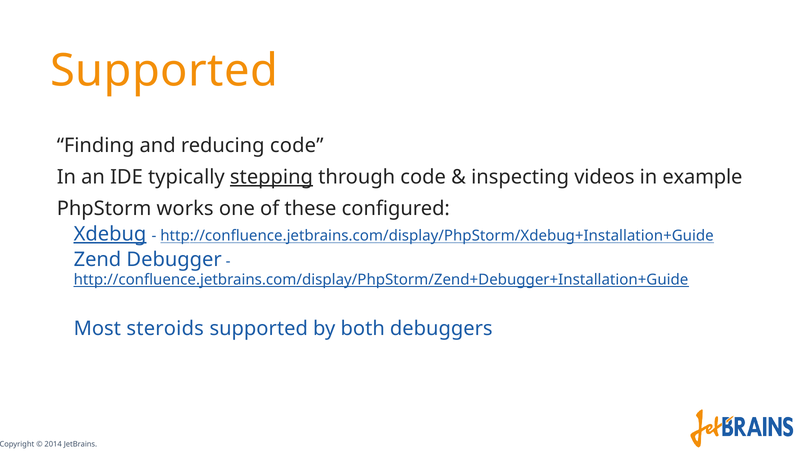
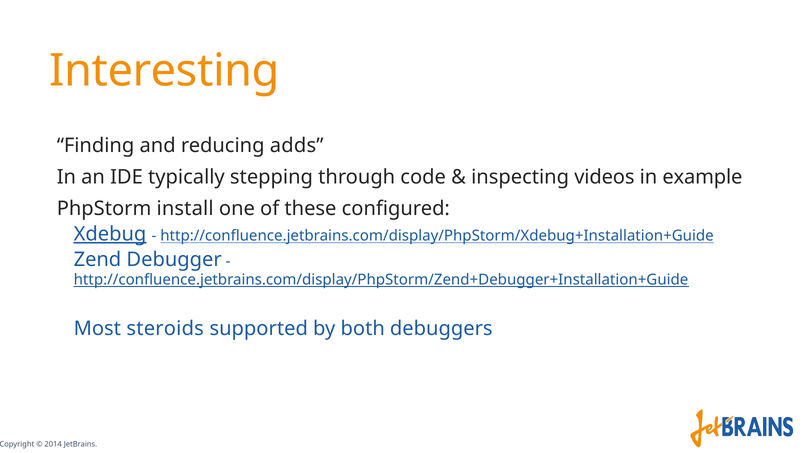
Supported: Supported -> Interesting (164, 71)
reducing code: code -> adds (297, 146)
stepping underline: present -> none (271, 177)
works: works -> install (185, 209)
